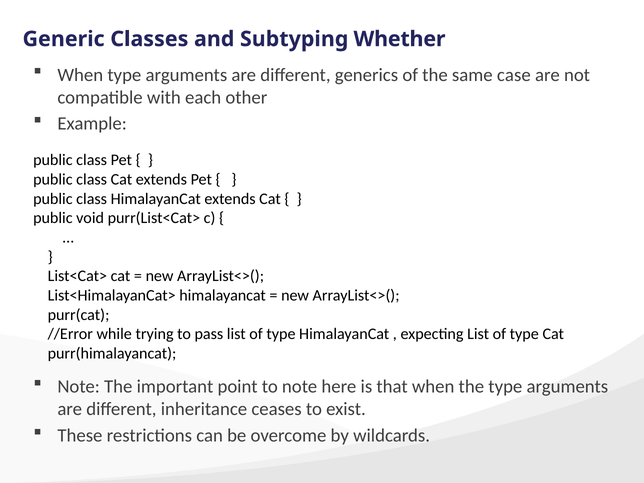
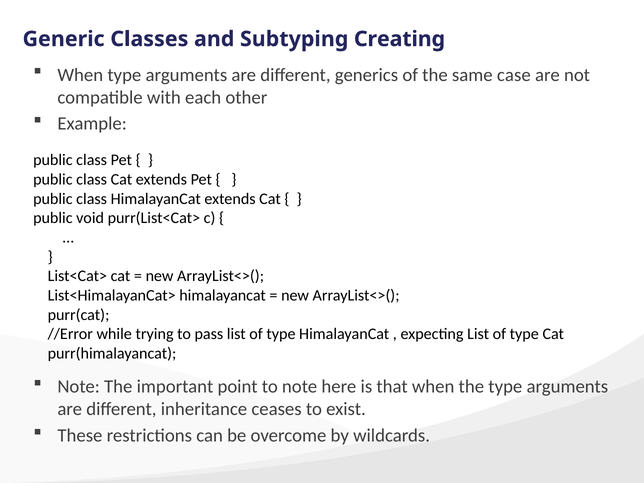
Whether: Whether -> Creating (399, 39)
